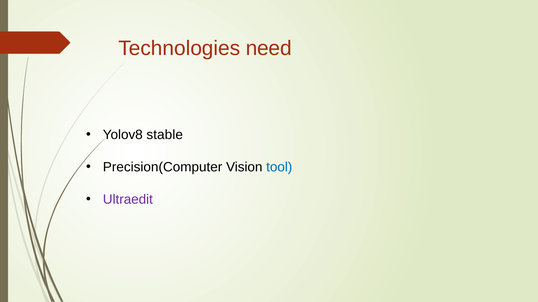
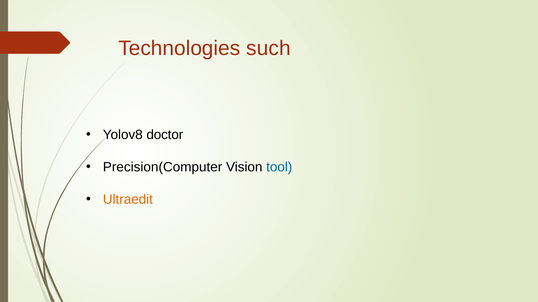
need: need -> such (268, 48)
stable: stable -> doctor (165, 135)
Ultraedit colour: purple -> orange (128, 200)
